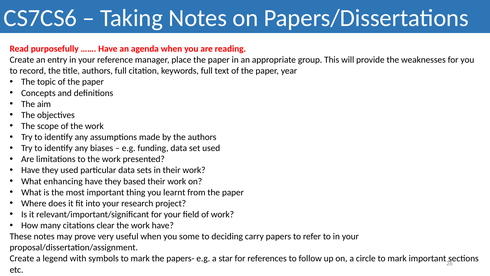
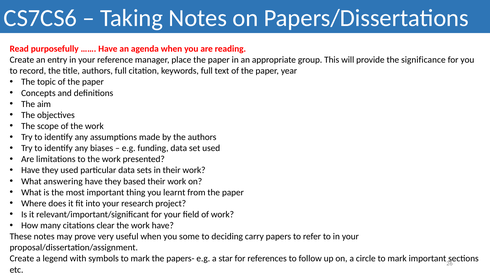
weaknesses: weaknesses -> significance (423, 60)
enhancing: enhancing -> answering (63, 181)
